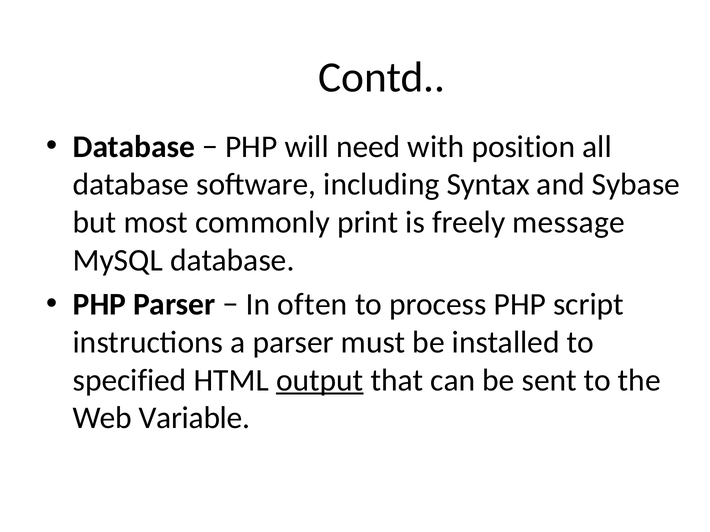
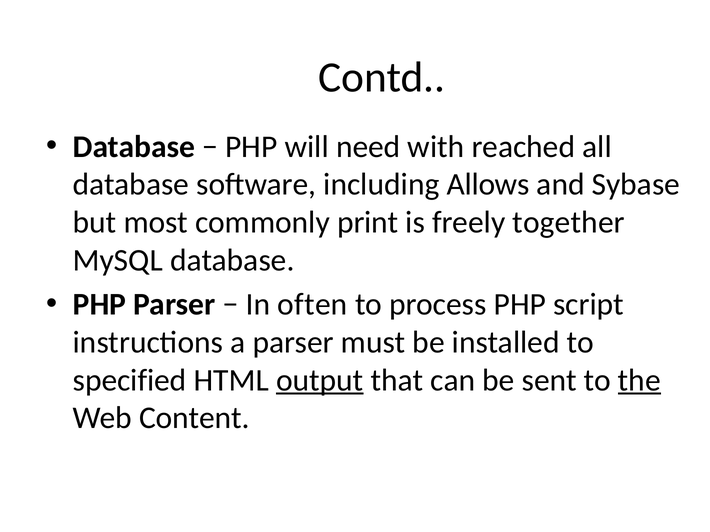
position: position -> reached (523, 147)
Syntax: Syntax -> Allows (488, 185)
message: message -> together (569, 223)
the underline: none -> present (639, 380)
Variable: Variable -> Content (194, 418)
